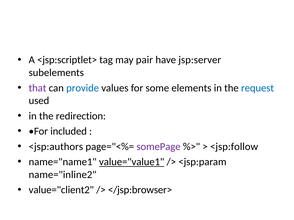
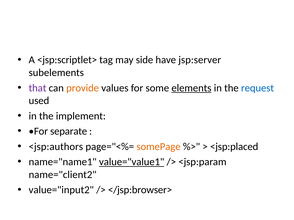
pair: pair -> side (145, 60)
provide colour: blue -> orange (83, 88)
elements underline: none -> present (191, 88)
redirection: redirection -> implement (81, 116)
included: included -> separate (69, 132)
somePage colour: purple -> orange (159, 147)
<jsp:follow: <jsp:follow -> <jsp:placed (234, 147)
name="inline2: name="inline2 -> name="client2 (63, 175)
value="client2: value="client2 -> value="input2 (61, 190)
